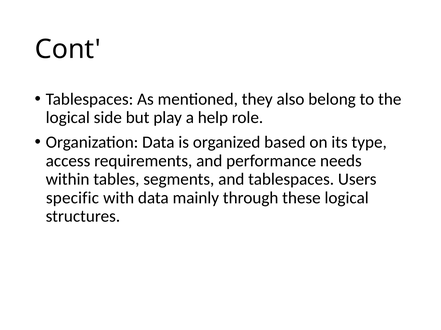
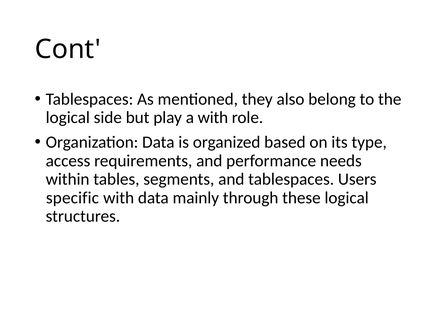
a help: help -> with (213, 118)
